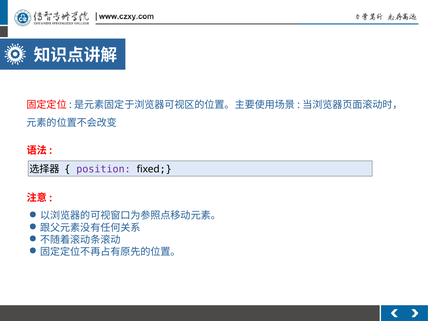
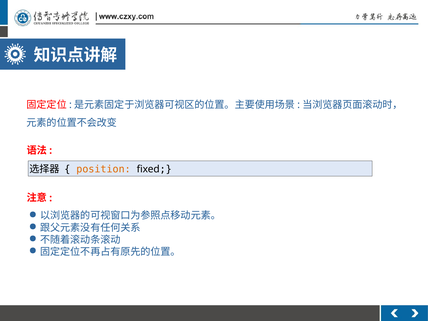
position colour: purple -> orange (103, 169)
